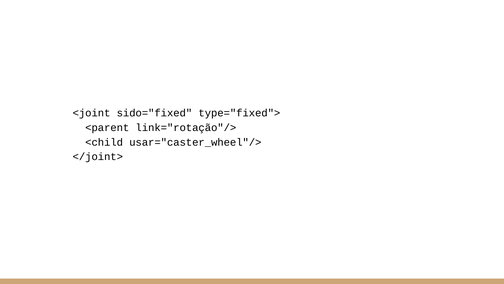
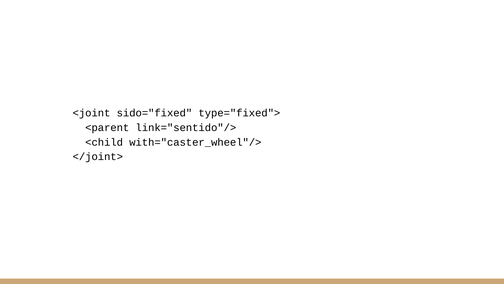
link="rotação"/>: link="rotação"/> -> link="sentido"/> (186, 127)
usar="caster_wheel"/>: usar="caster_wheel"/> -> with="caster_wheel"/> (195, 142)
